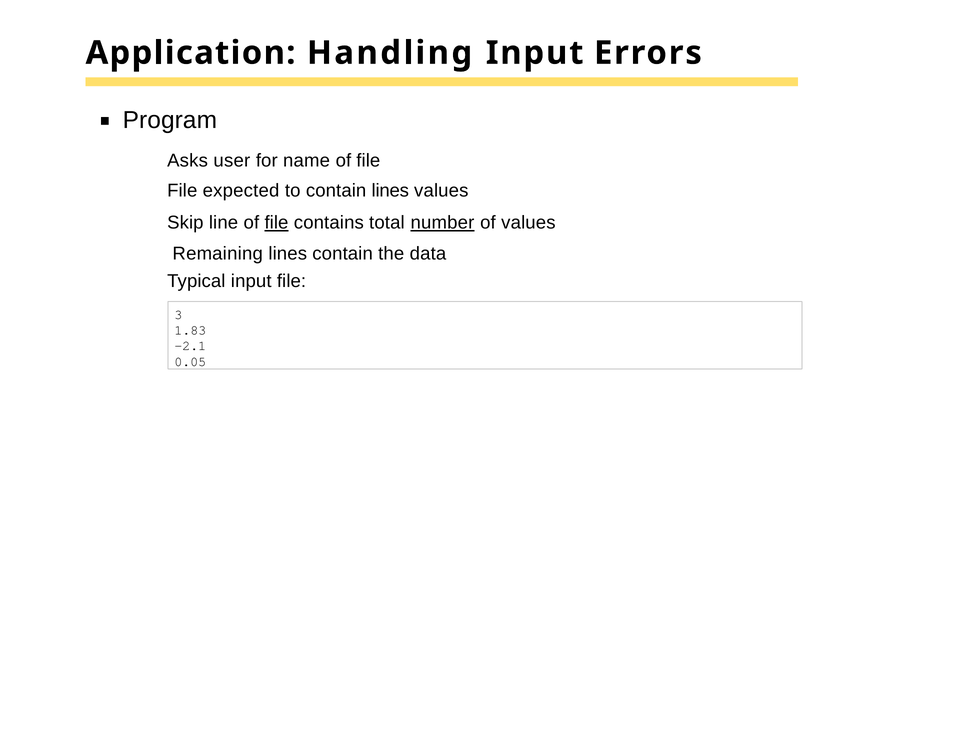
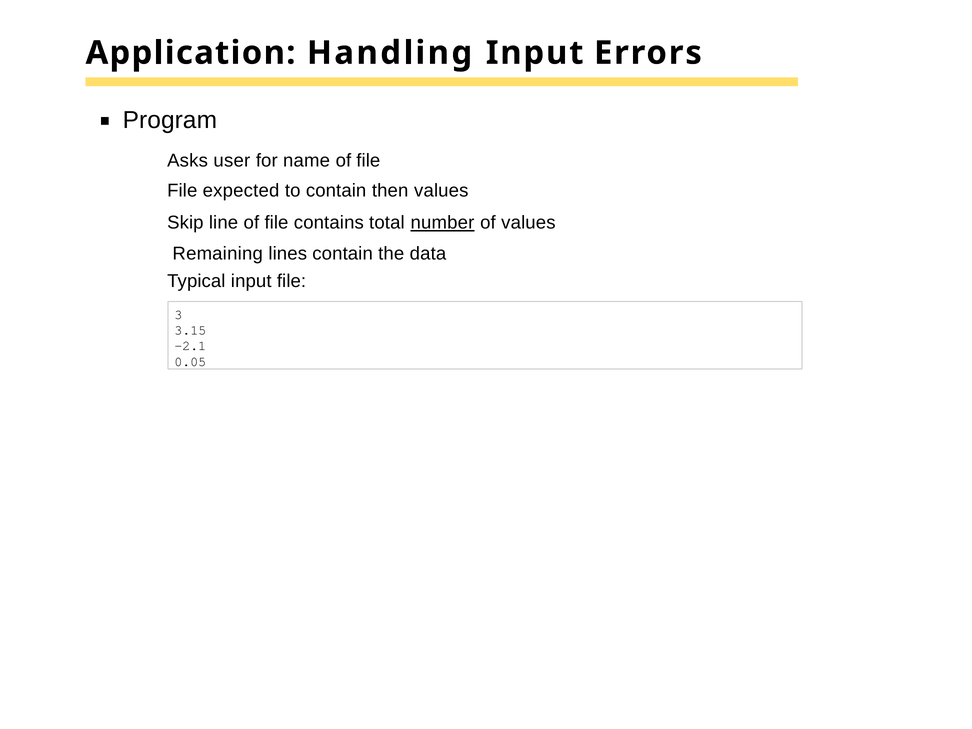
contain lines: lines -> then (390, 190)
file underline: present -> none (276, 223)
1.83: 1.83 -> 3.15 (190, 330)
